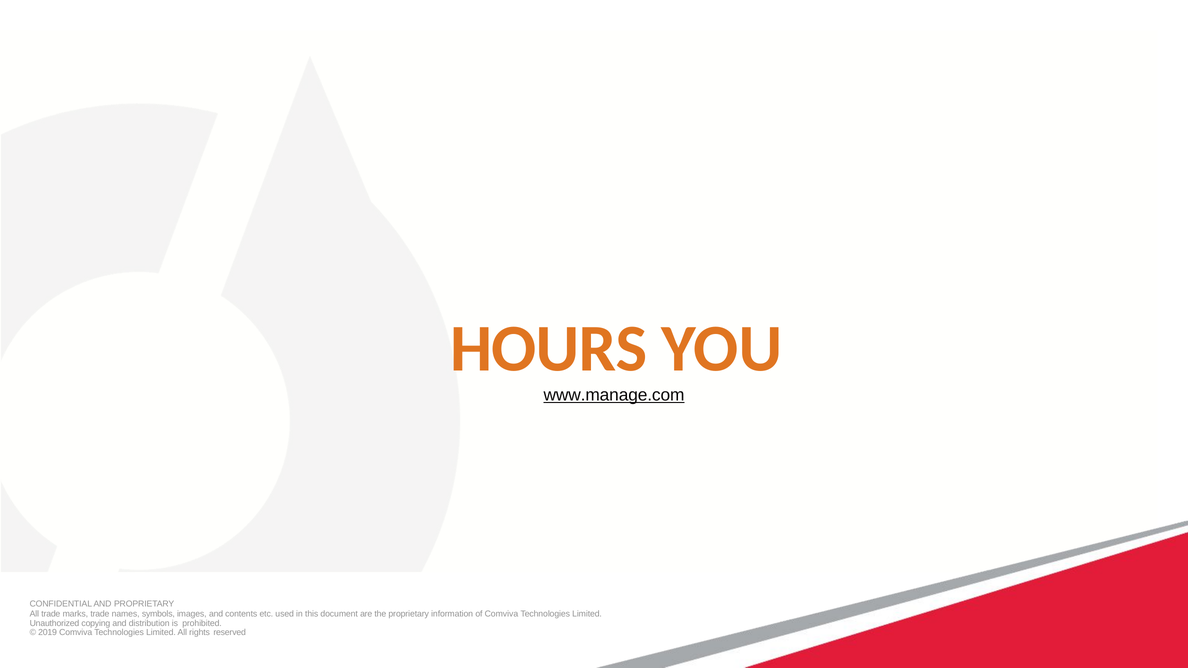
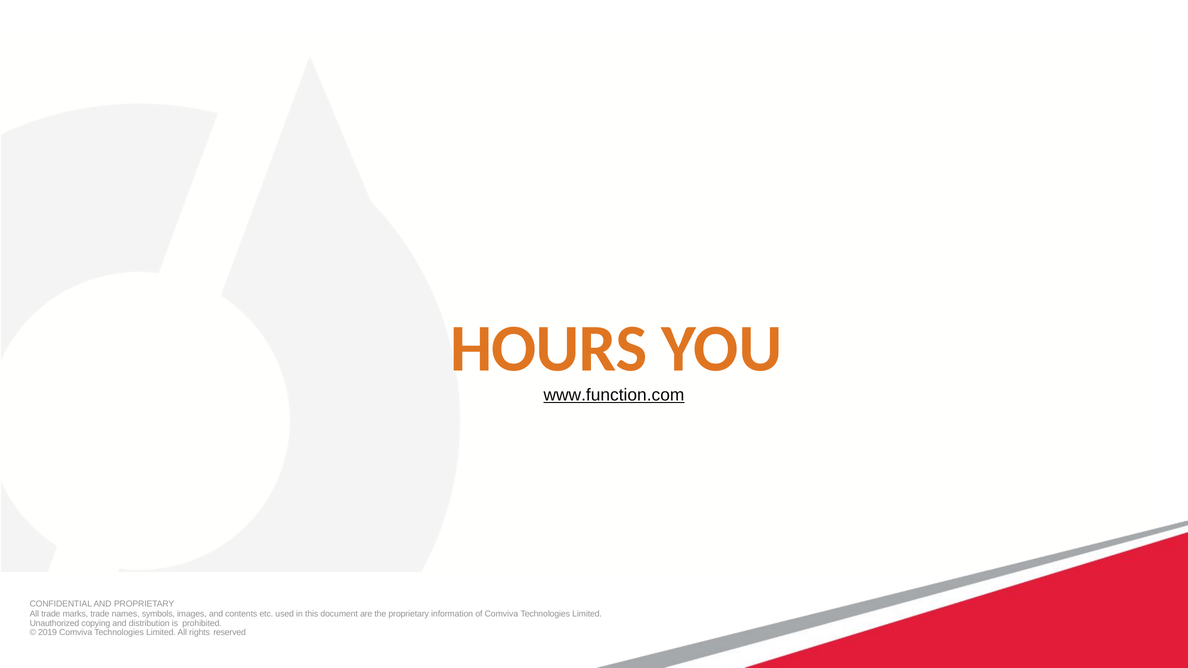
www.manage.com: www.manage.com -> www.function.com (614, 395)
